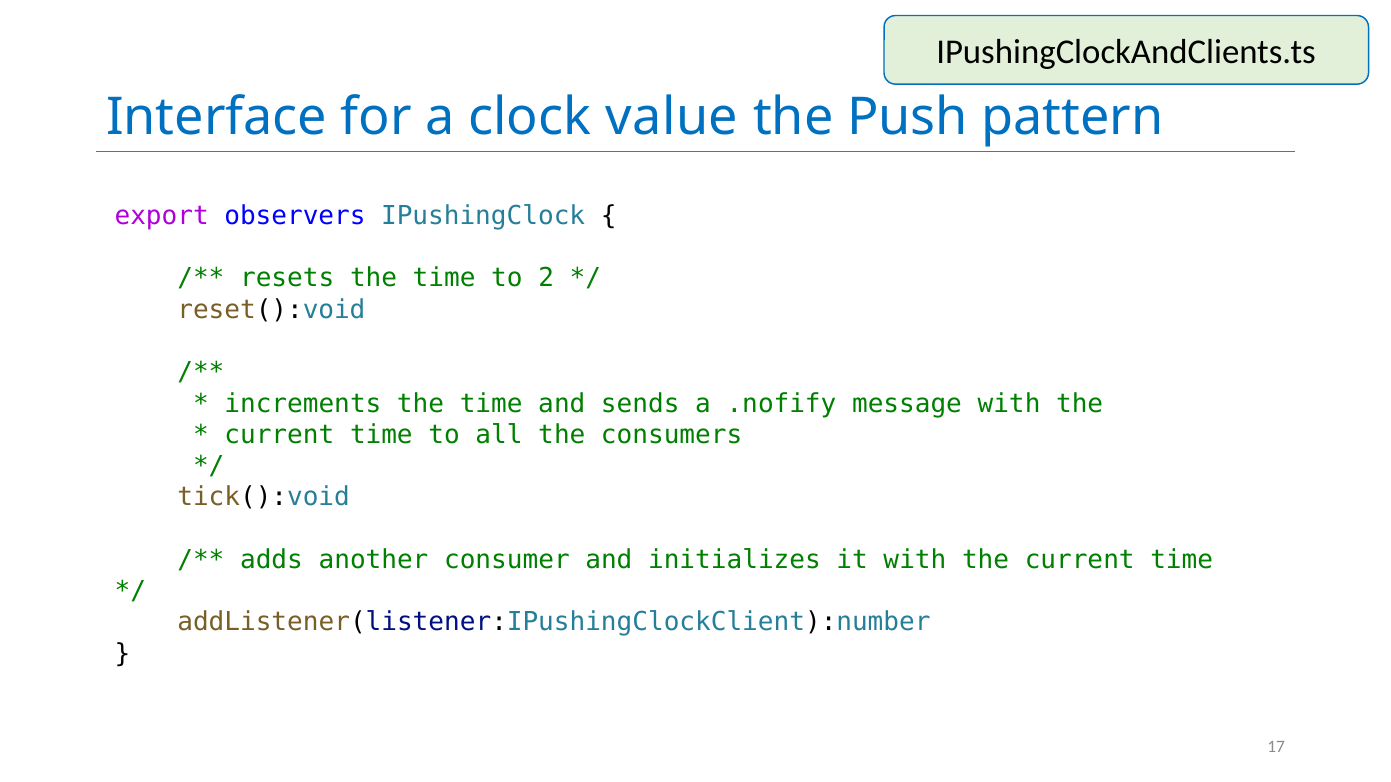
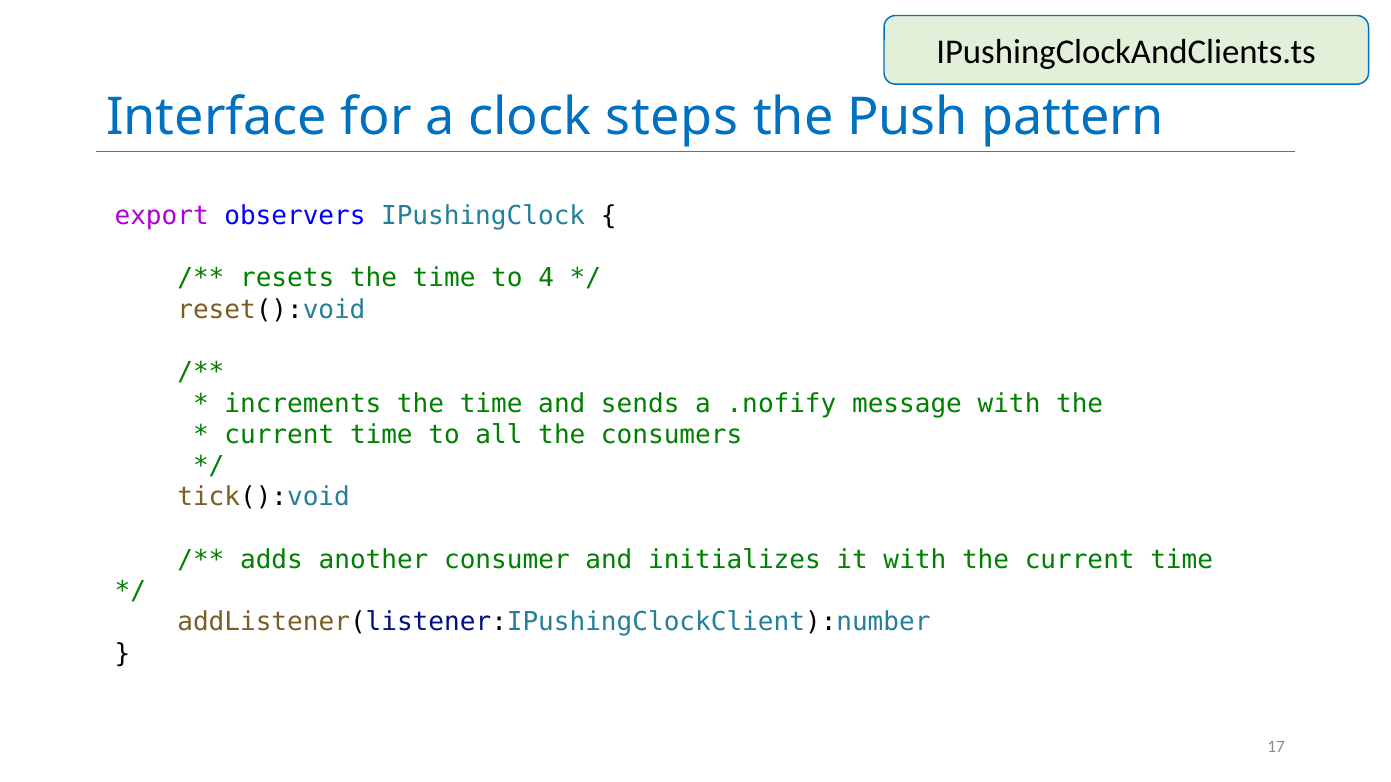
value: value -> steps (672, 117)
2: 2 -> 4 (546, 278)
